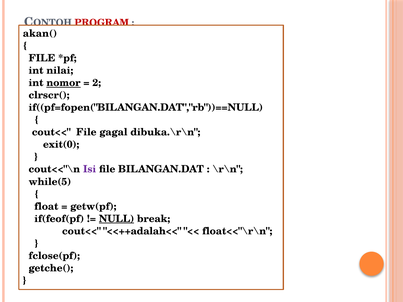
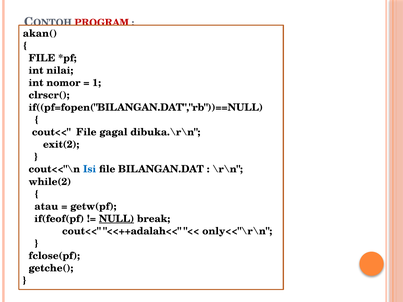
nomor underline: present -> none (63, 83)
2: 2 -> 1 (97, 83)
exit(0: exit(0 -> exit(2 (61, 145)
Isi colour: purple -> blue (90, 169)
while(5: while(5 -> while(2 (50, 182)
float: float -> atau (46, 207)
float<<"\r\n: float<<"\r\n -> only<<"\r\n (237, 231)
